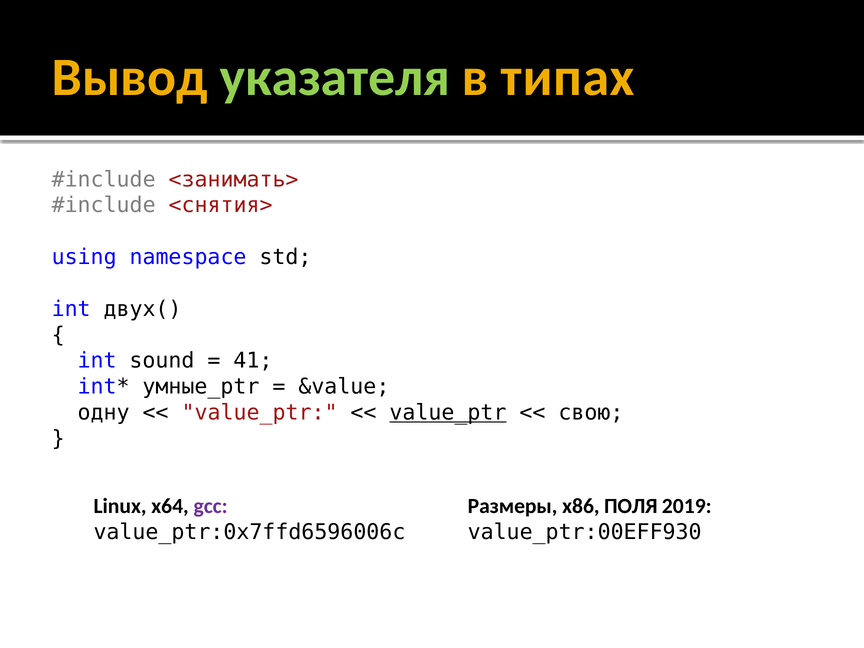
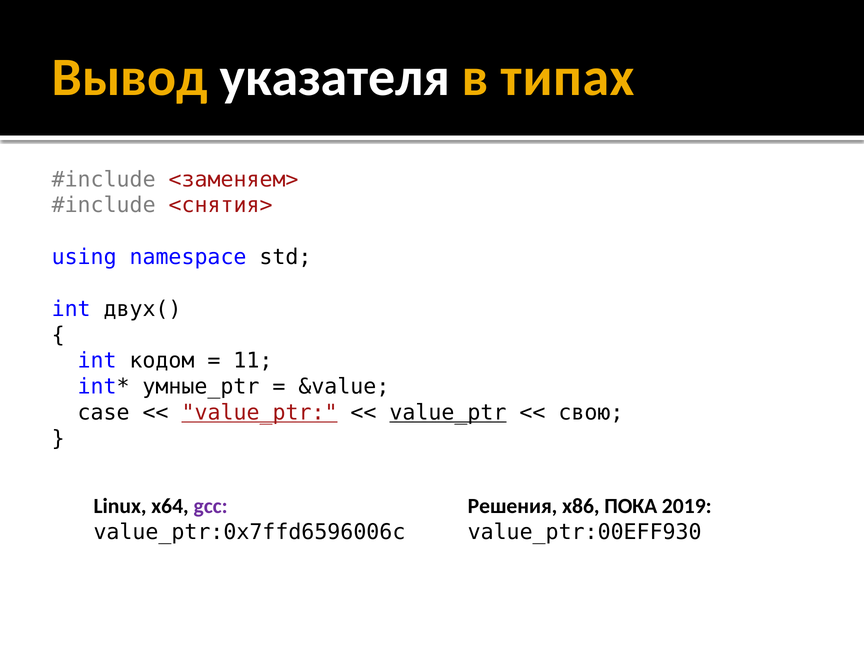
указателя colour: light green -> white (335, 77)
<занимать>: <занимать> -> <заменяем> (234, 179)
sound: sound -> кодом (162, 361)
41: 41 -> 11 (253, 361)
одну: одну -> case (104, 413)
value_ptr underline: none -> present (260, 413)
Размеры: Размеры -> Решения (513, 506)
ПОЛЯ: ПОЛЯ -> ПОКА (631, 506)
